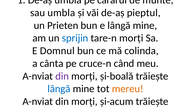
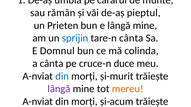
sau umbla: umbla -> rămân (61, 13)
tare-n morți: morți -> cânta (131, 38)
când: când -> duce (124, 64)
din colour: purple -> blue (62, 76)
și-boală: și-boală -> și-murit (117, 76)
lângă colour: blue -> purple (59, 89)
